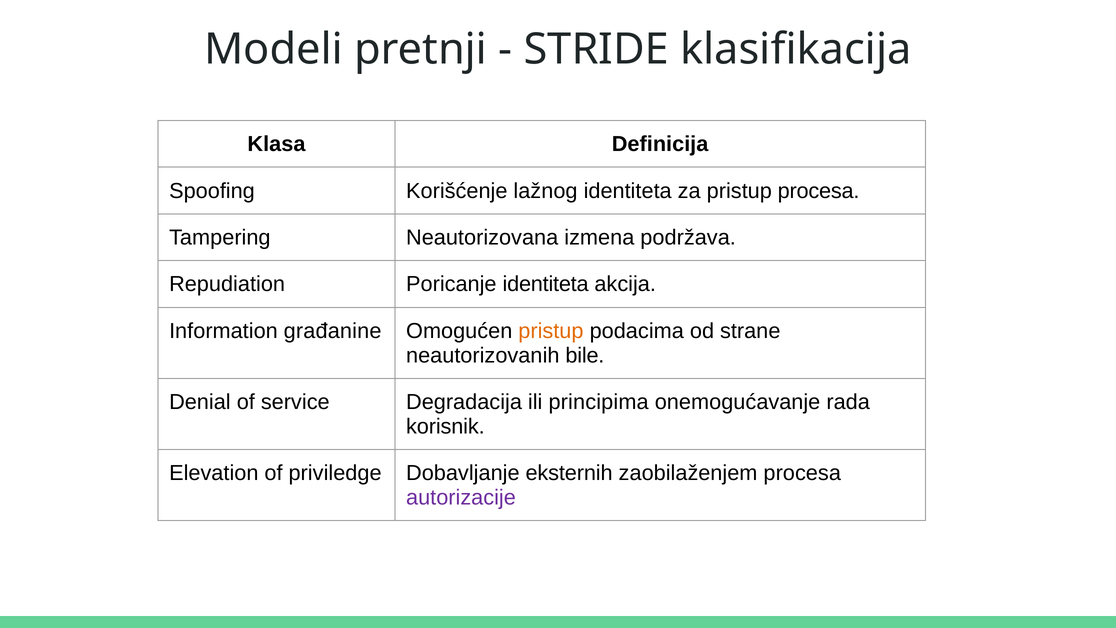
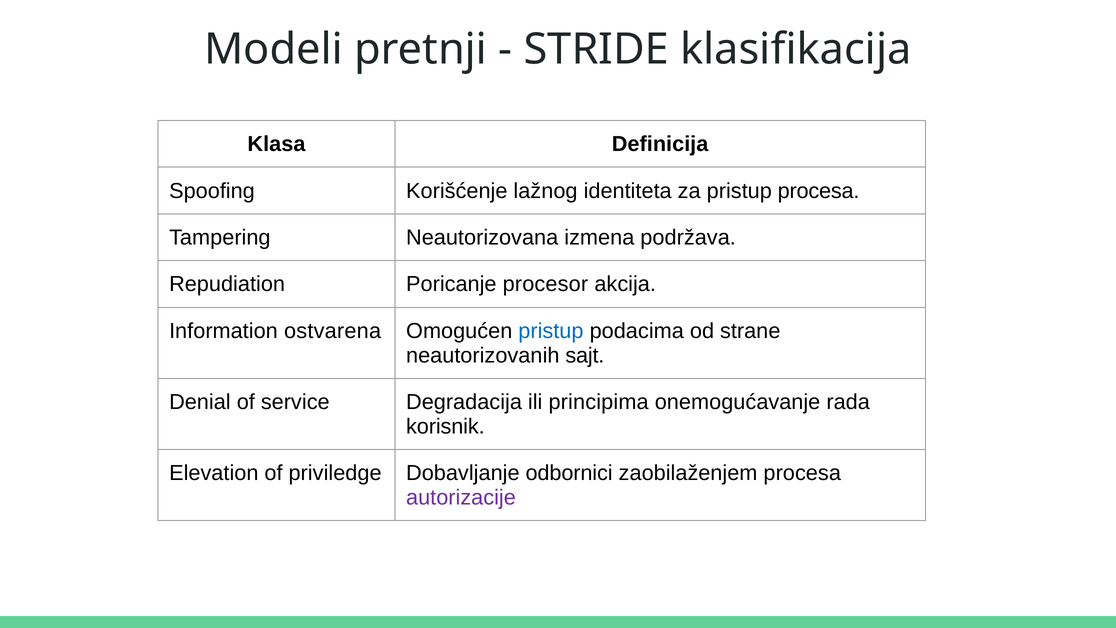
Poricanje identiteta: identiteta -> procesor (545, 284)
građanine: građanine -> ostvarena (333, 331)
pristup colour: orange -> blue (551, 331)
bile: bile -> sajt (585, 355)
eksternih: eksternih -> odbornici (569, 473)
